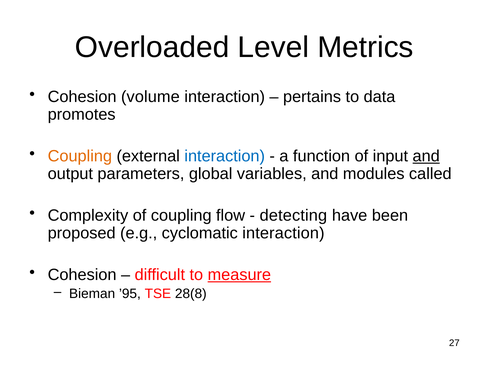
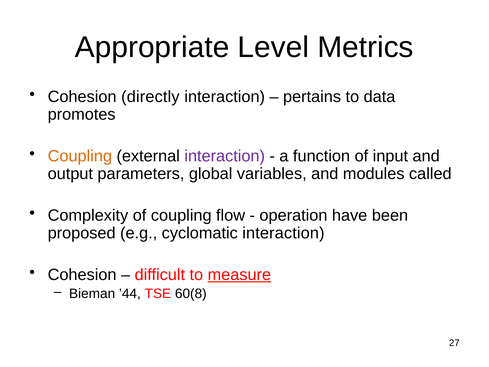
Overloaded: Overloaded -> Appropriate (152, 47)
volume: volume -> directly (150, 97)
interaction colour: blue -> purple (225, 156)
and underline: present -> none (426, 156)
detecting: detecting -> operation (293, 215)
’95: ’95 -> ’44 (130, 293)
28(8: 28(8 -> 60(8 (191, 293)
